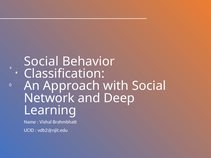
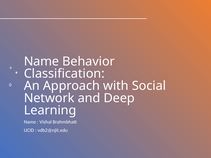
Social: Social -> Name (41, 61)
